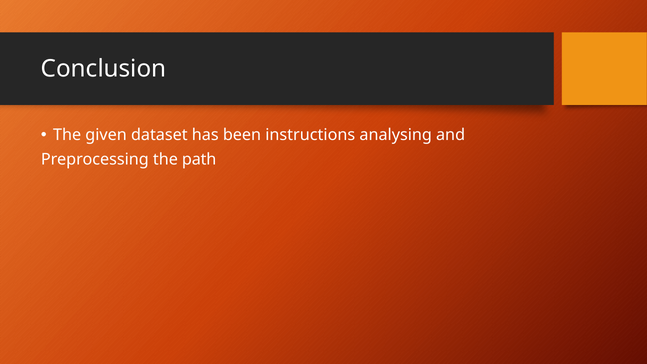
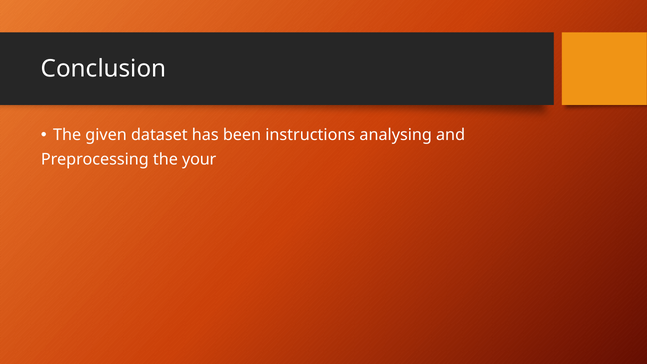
path: path -> your (199, 159)
